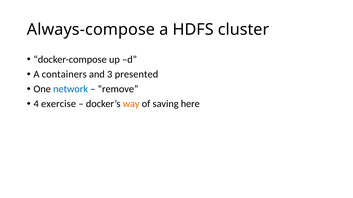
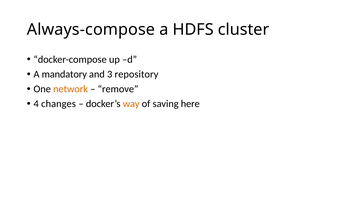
containers: containers -> mandatory (64, 74)
presented: presented -> repository (136, 74)
network colour: blue -> orange (71, 89)
exercise: exercise -> changes (59, 104)
